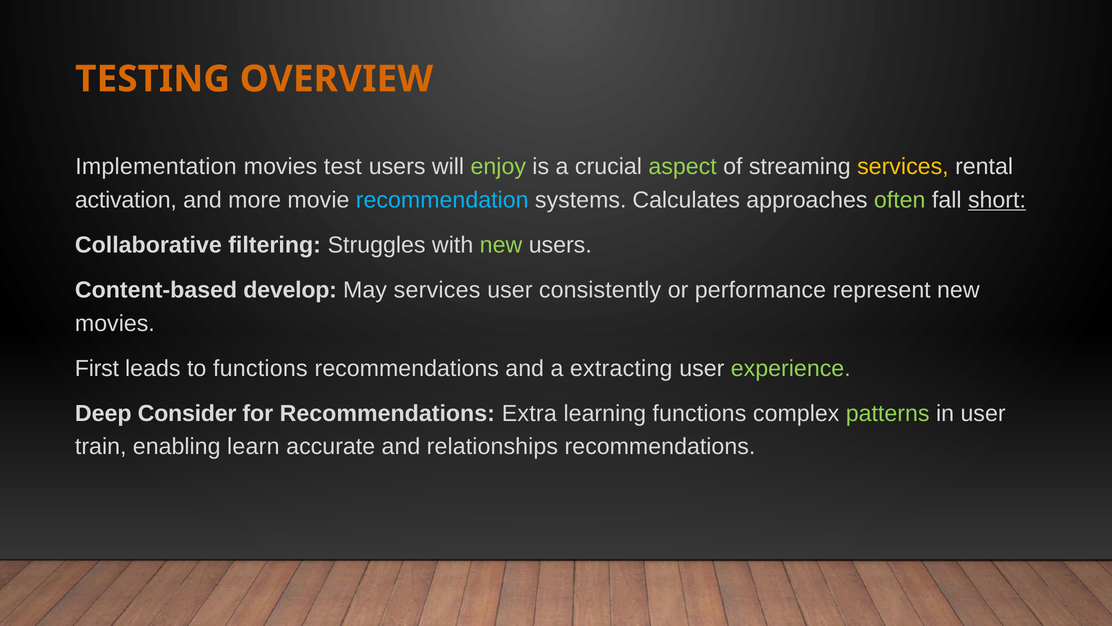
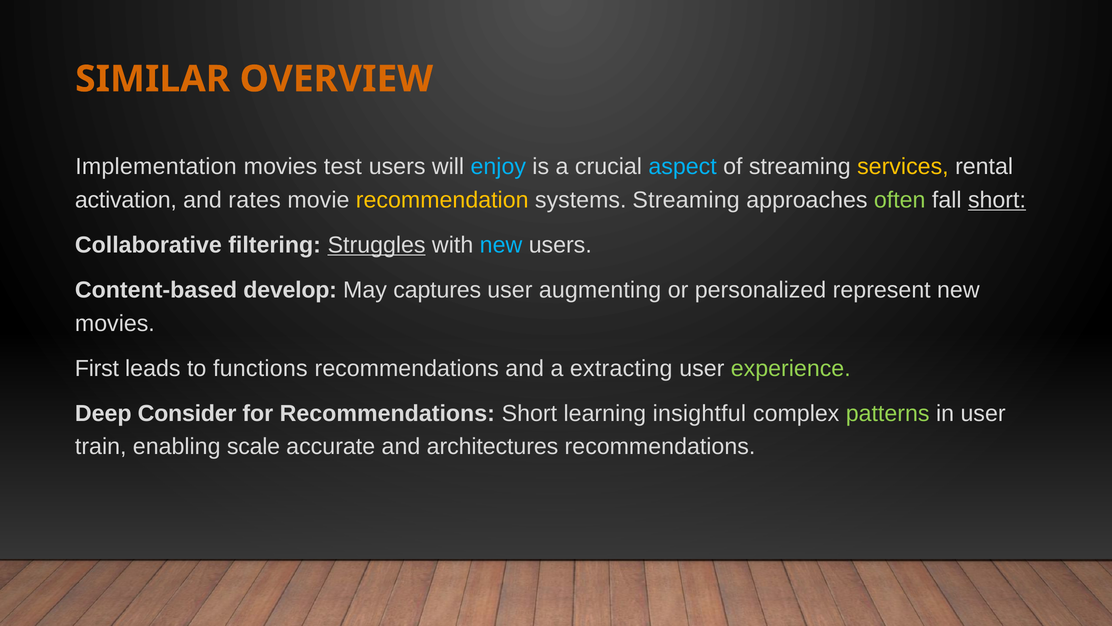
TESTING: TESTING -> SIMILAR (153, 79)
enjoy colour: light green -> light blue (498, 167)
aspect colour: light green -> light blue (683, 167)
more: more -> rates (255, 200)
recommendation colour: light blue -> yellow (442, 200)
systems Calculates: Calculates -> Streaming (686, 200)
Struggles underline: none -> present (377, 245)
new colour: light green -> light blue (501, 245)
May services: services -> captures (437, 290)
consistently: consistently -> augmenting (600, 290)
performance: performance -> personalized (761, 290)
Recommendations Extra: Extra -> Short (529, 413)
learning functions: functions -> insightful (699, 413)
learn: learn -> scale (254, 446)
relationships: relationships -> architectures (492, 446)
